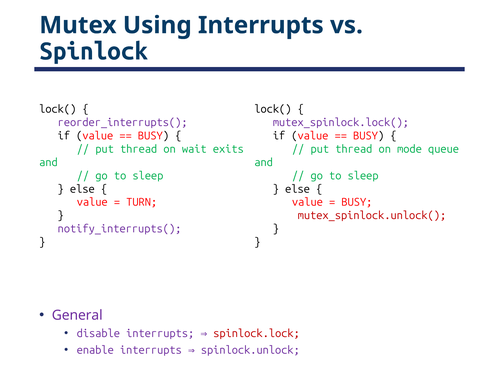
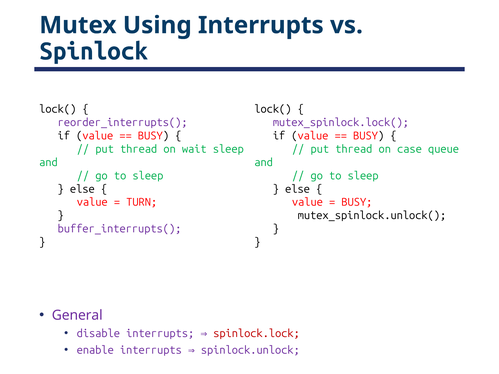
wait exits: exits -> sleep (228, 149)
mode: mode -> case (410, 149)
mutex_spinlock.unlock( colour: red -> black (372, 216)
notify_interrupts(: notify_interrupts( -> buffer_interrupts( (120, 229)
